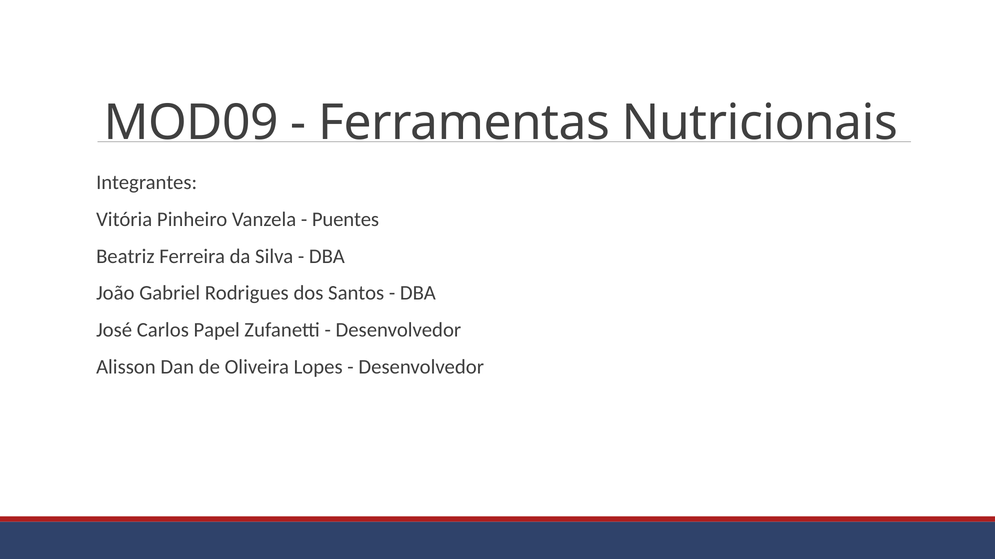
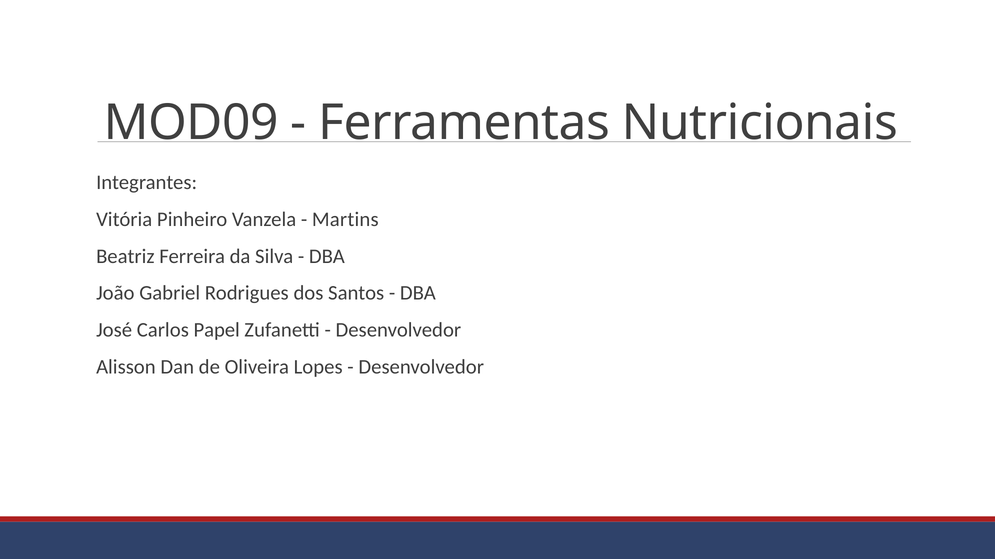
Puentes: Puentes -> Martins (345, 220)
